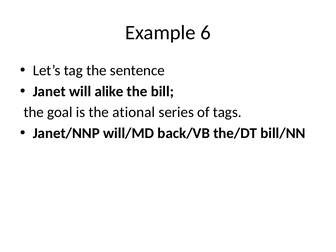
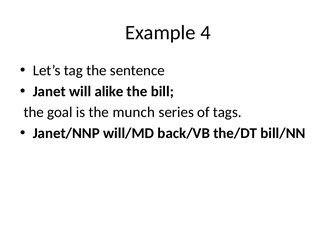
6: 6 -> 4 (205, 33)
ational: ational -> munch (134, 112)
